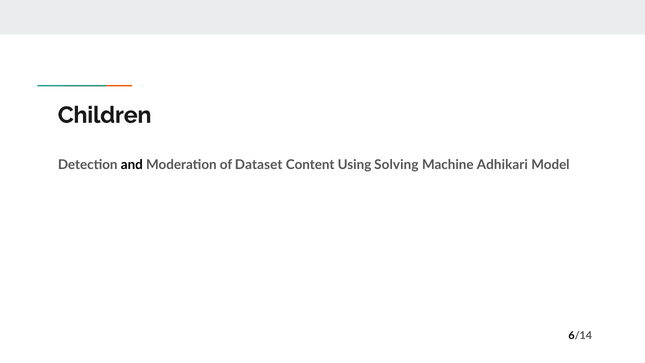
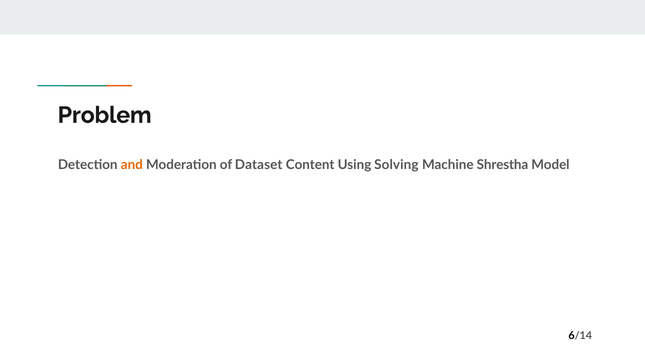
Children: Children -> Problem (105, 115)
and colour: black -> orange (132, 165)
Adhikari: Adhikari -> Shrestha (502, 165)
